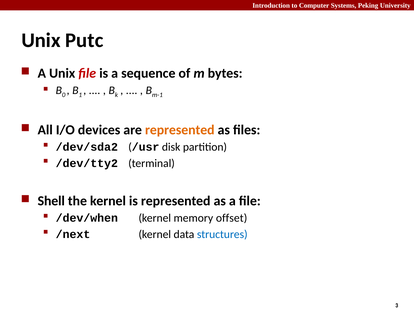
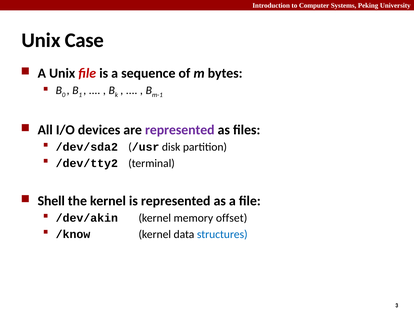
Putc: Putc -> Case (84, 40)
represented colour: orange -> purple (180, 130)
/dev/when: /dev/when -> /dev/akin (87, 218)
/next: /next -> /know (73, 234)
